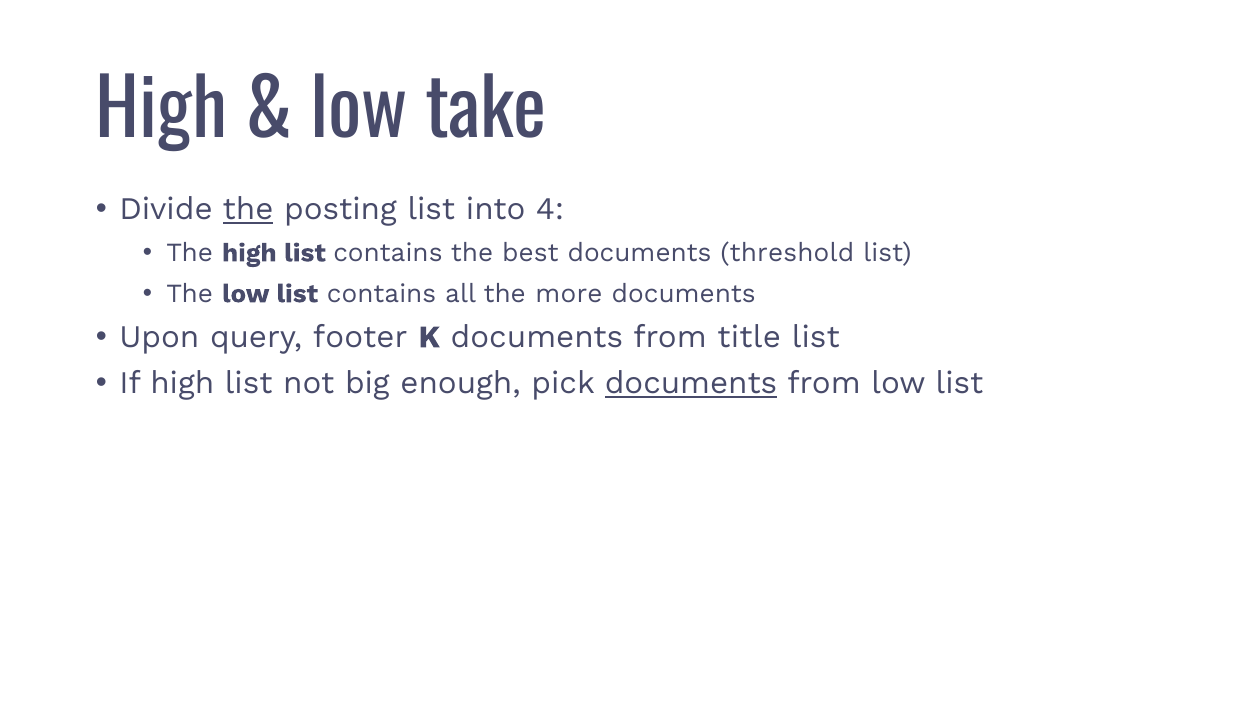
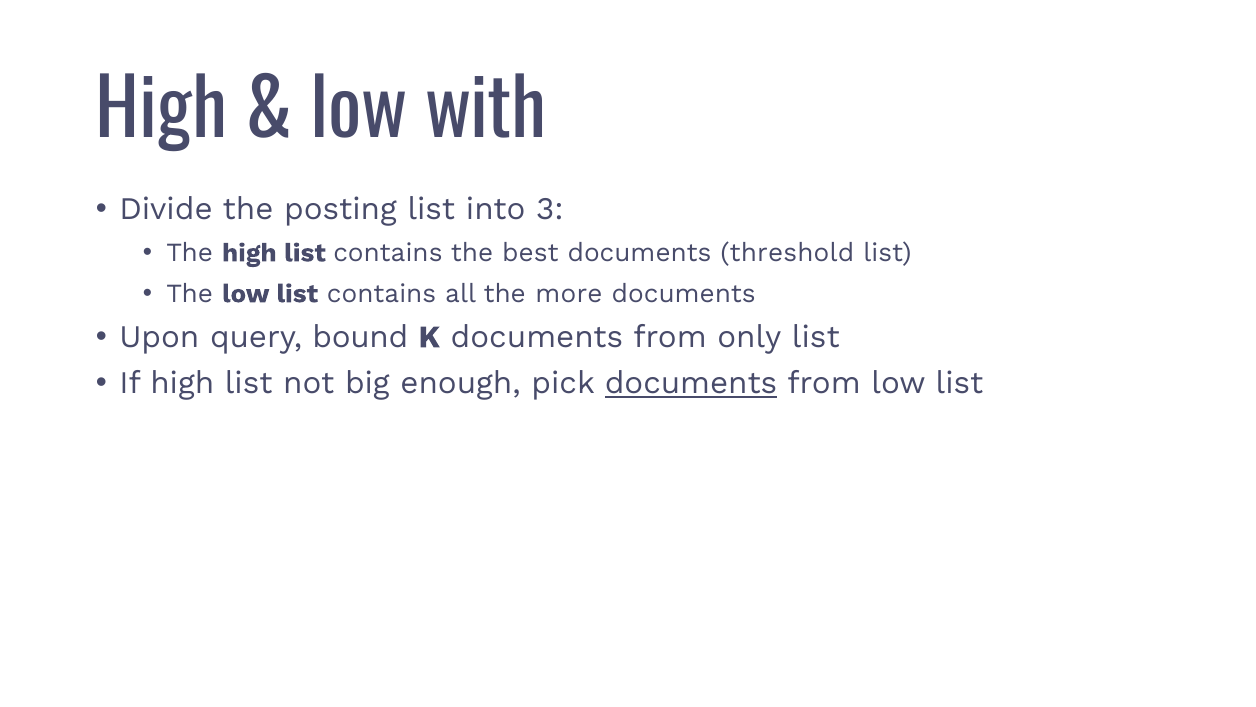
take: take -> with (486, 111)
the underline: present -> none (248, 209)
4: 4 -> 3 (550, 209)
footer: footer -> bound (360, 337)
title: title -> only (749, 337)
